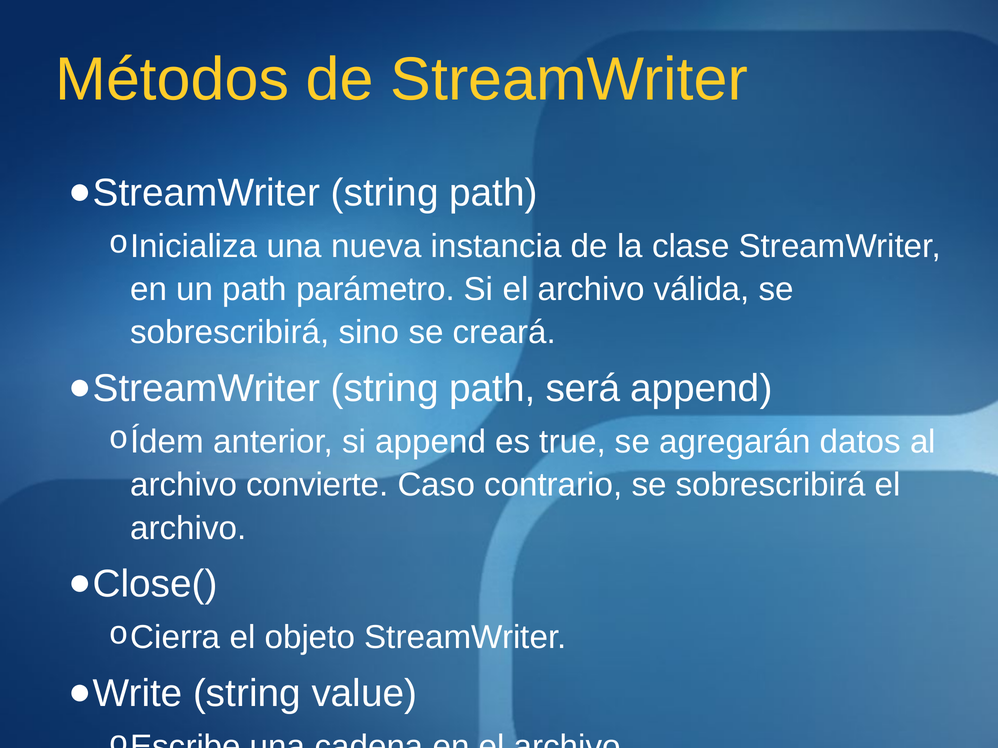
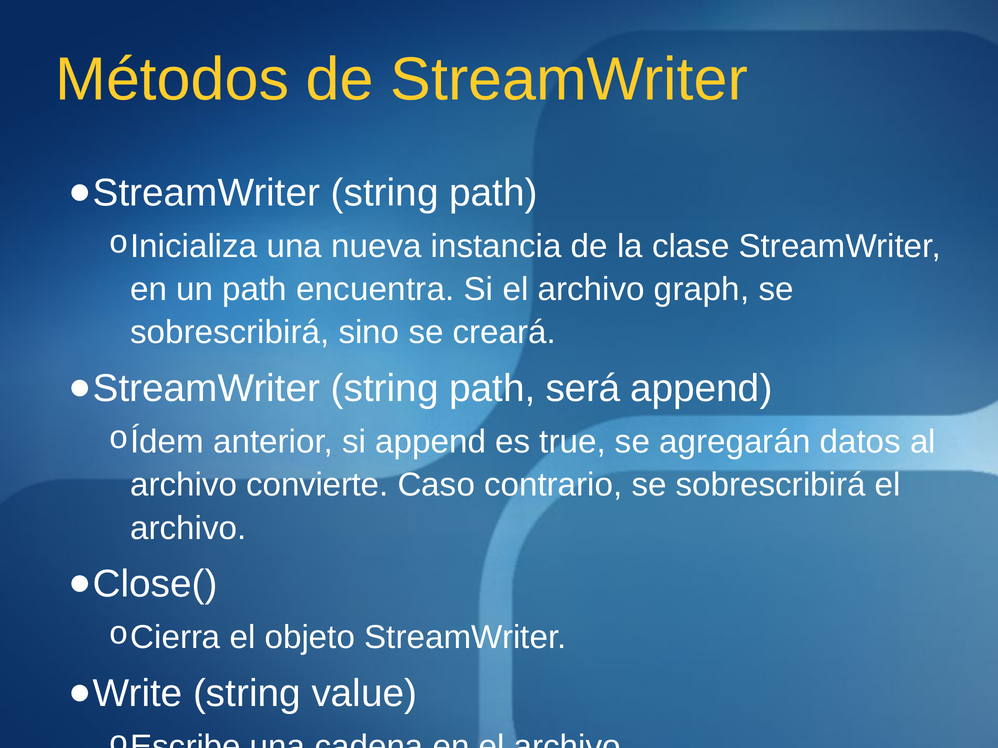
parámetro: parámetro -> encuentra (375, 290)
válida: válida -> graph (702, 290)
